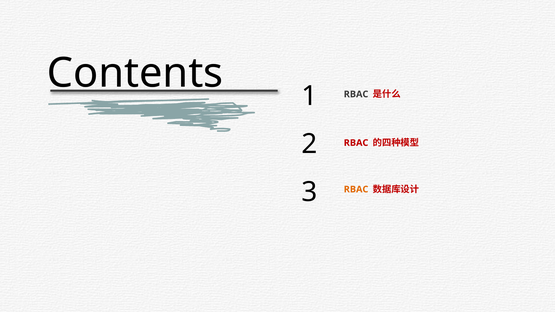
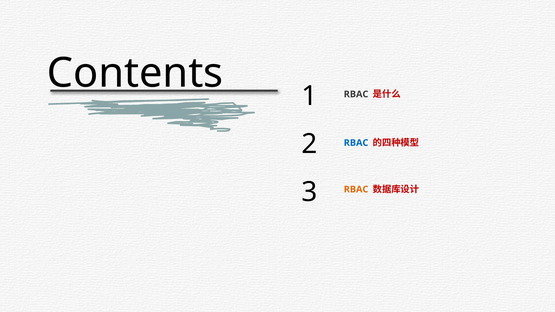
RBAC colour: red -> blue (356, 143)
